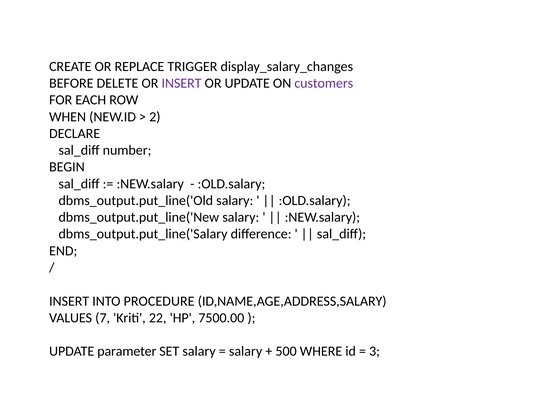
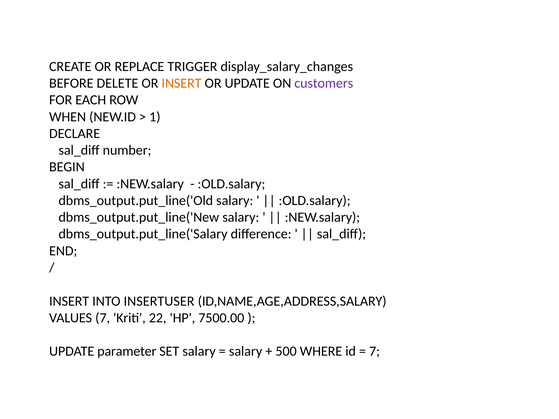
INSERT colour: purple -> orange (182, 83)
2: 2 -> 1 (155, 117)
PROCEDURE: PROCEDURE -> INSERTUSER (159, 301)
3: 3 -> 7 (375, 352)
